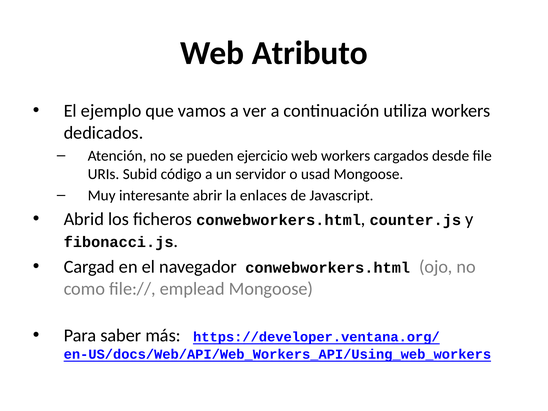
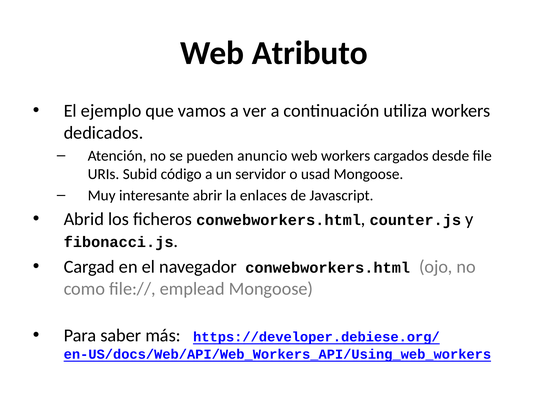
ejercicio: ejercicio -> anuncio (262, 156)
https://developer.ventana.org/: https://developer.ventana.org/ -> https://developer.debiese.org/ (316, 337)
